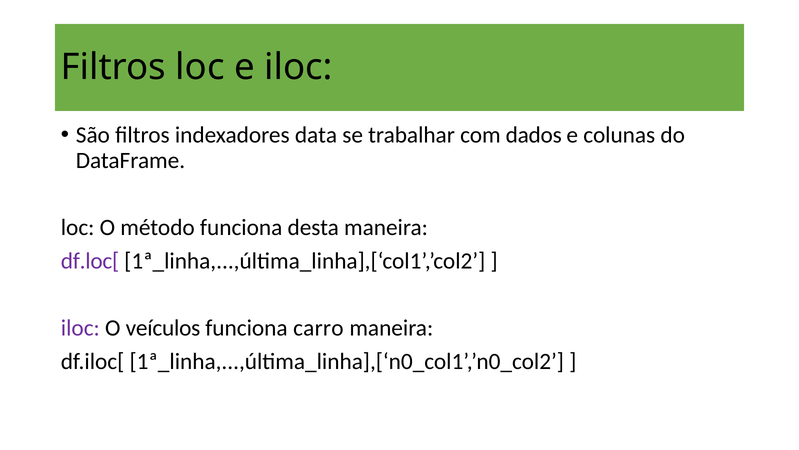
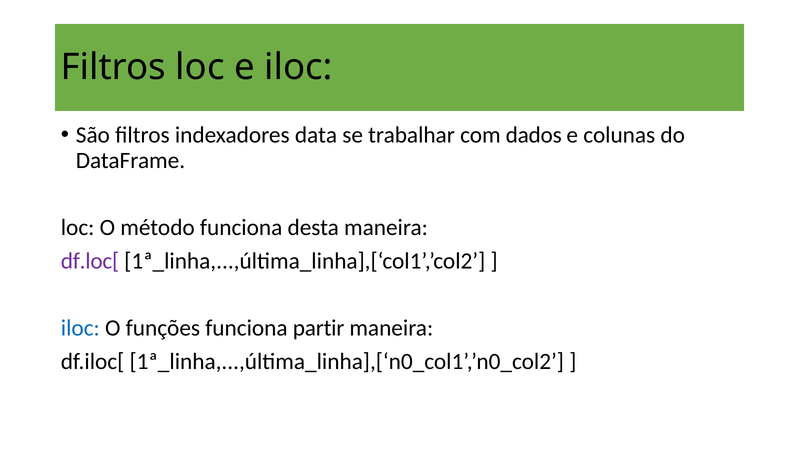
iloc colour: purple -> blue (80, 328)
veículos: veículos -> funções (163, 328)
carro: carro -> partir (319, 328)
